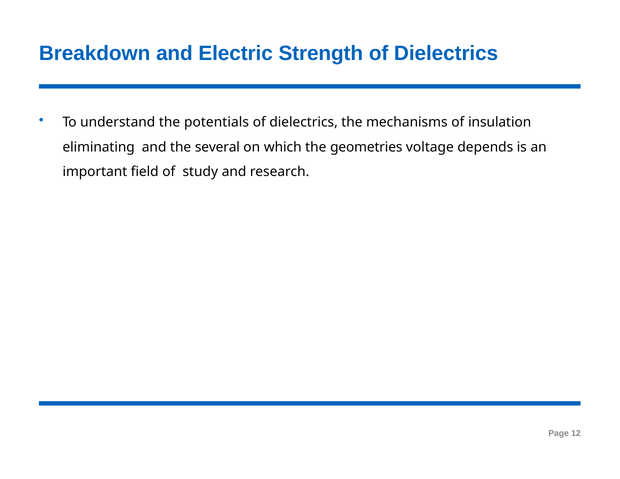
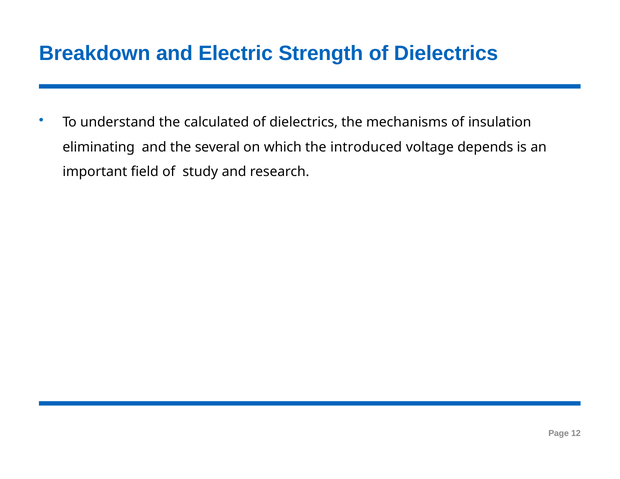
potentials: potentials -> calculated (217, 122)
geometries: geometries -> introduced (366, 147)
